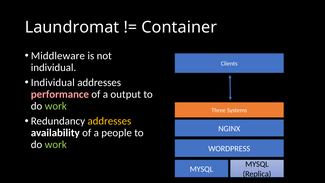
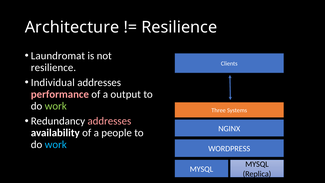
Laundromat: Laundromat -> Architecture (72, 27)
Container: Container -> Resilience (179, 27)
Middleware: Middleware -> Laundromat (58, 56)
individual: individual -> resilience (53, 67)
addresses colour: yellow -> pink (109, 121)
work colour: light green -> light blue (56, 144)
